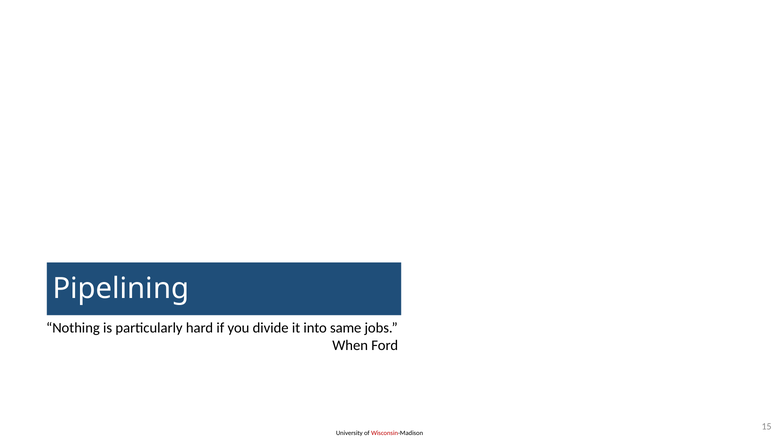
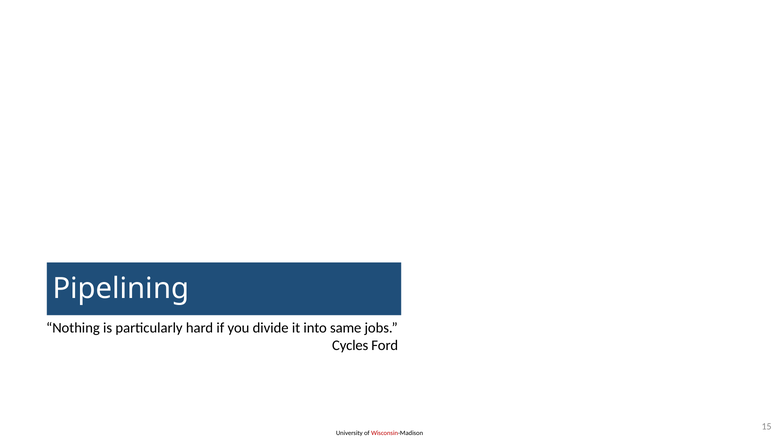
When: When -> Cycles (350, 345)
